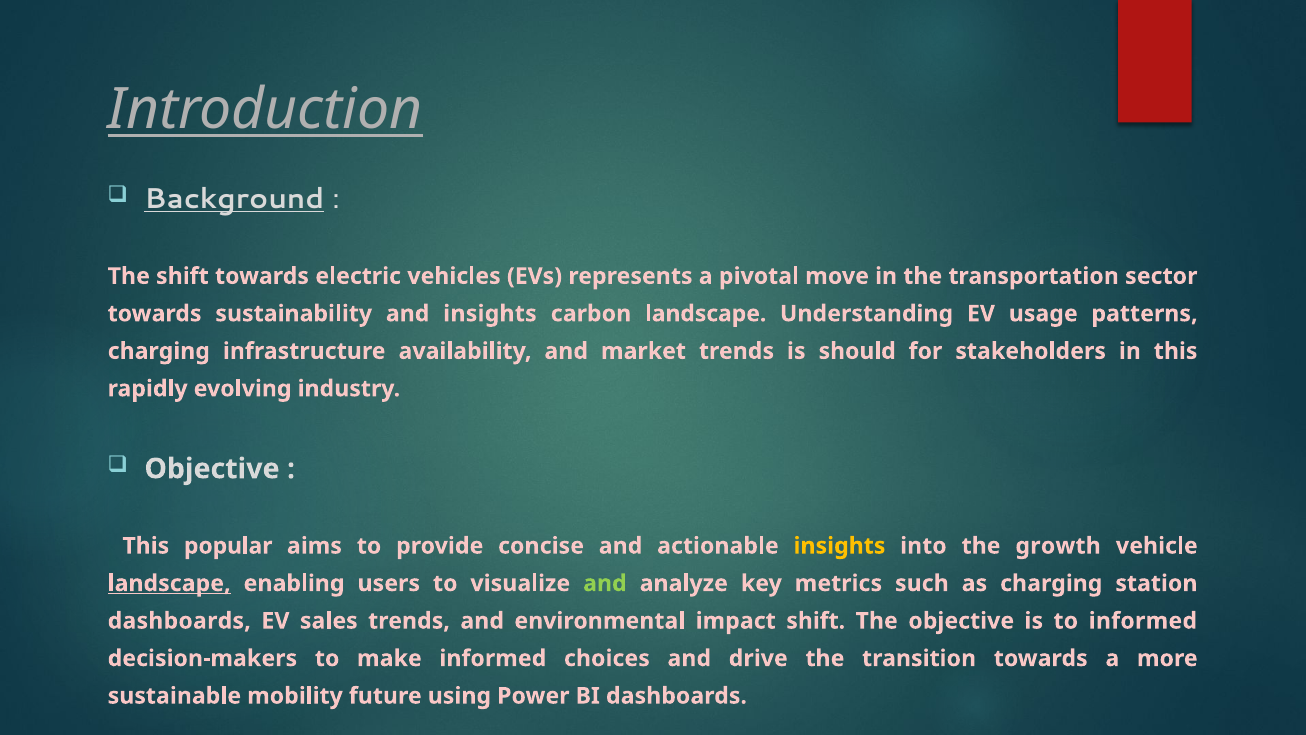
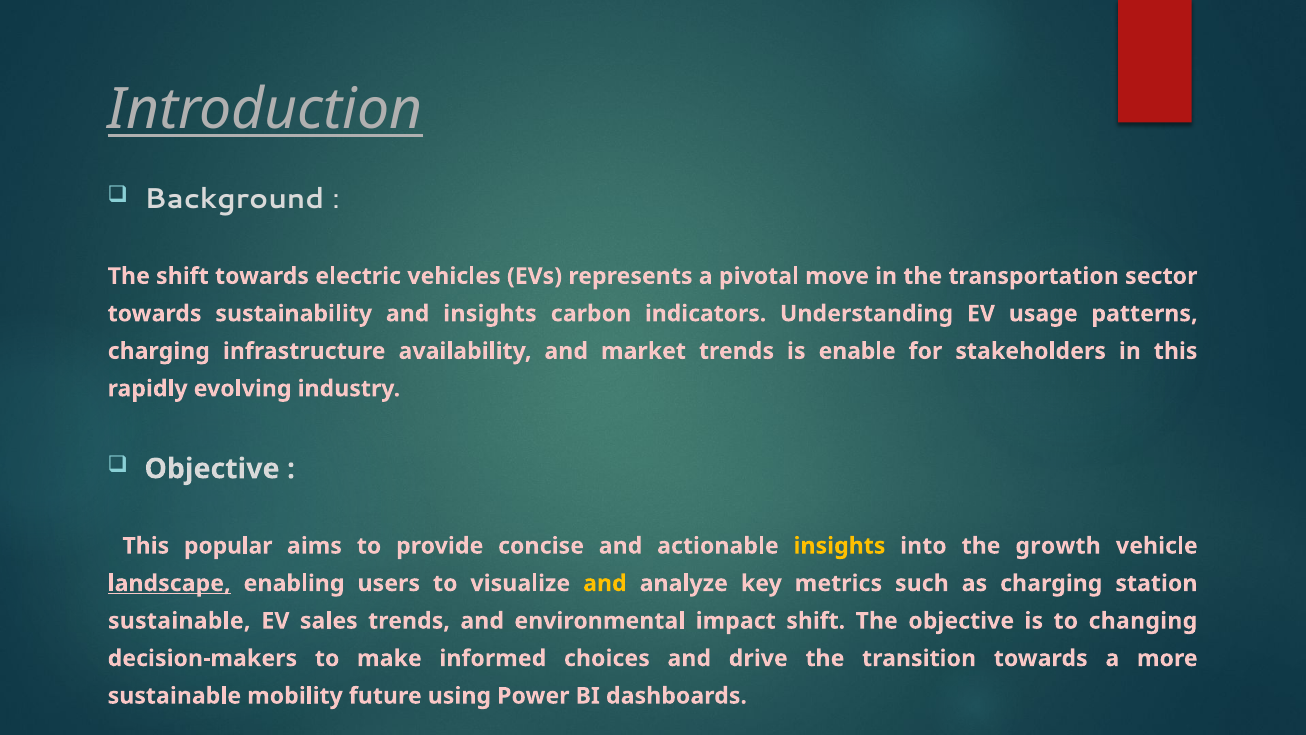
Background underline: present -> none (234, 199)
carbon landscape: landscape -> indicators (706, 314)
should: should -> enable (857, 351)
and colour: light green -> yellow (605, 583)
dashboards: dashboards -> sustainable (179, 621)
to informed: informed -> changing (1143, 621)
